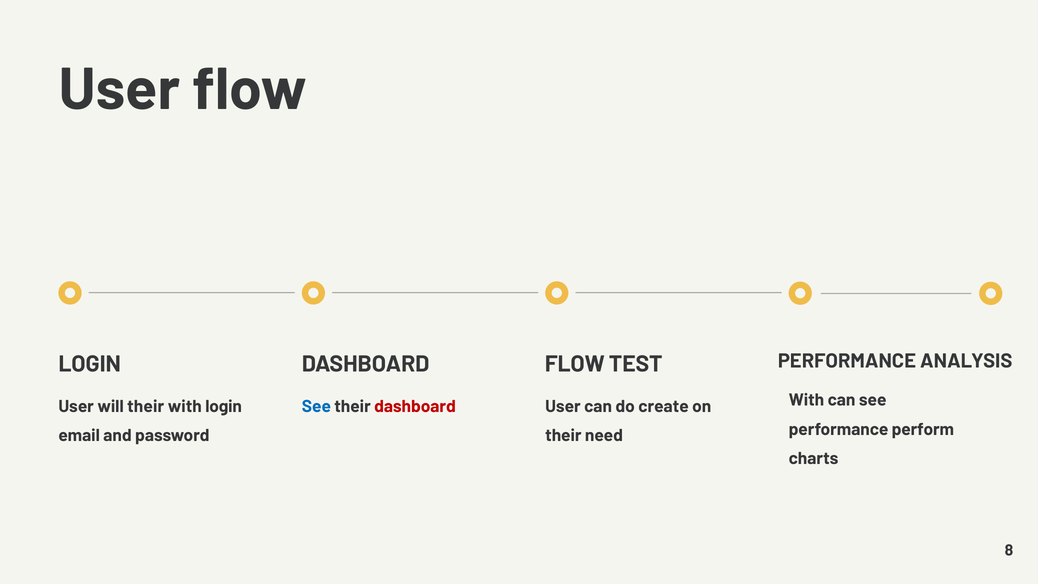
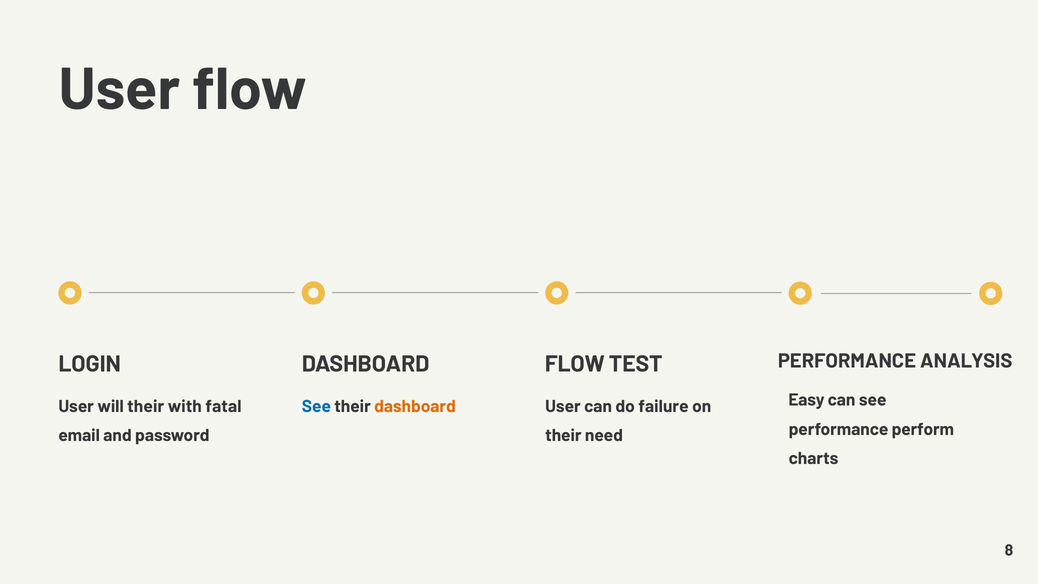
With: With -> Easy (806, 400)
with login: login -> fatal (223, 407)
dashboard colour: red -> orange (415, 407)
create: create -> failure (663, 407)
